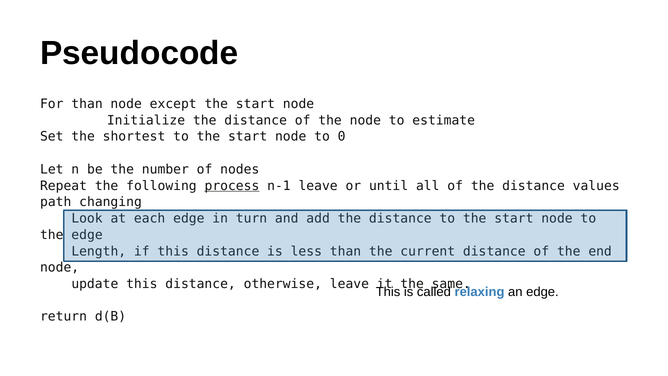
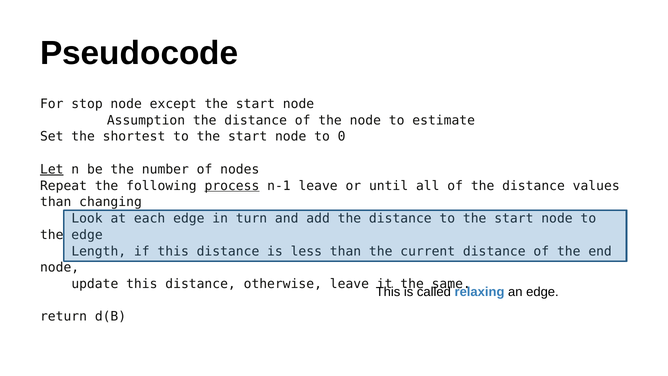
For than: than -> stop (87, 104)
Initialize: Initialize -> Assumption (146, 120)
Let underline: none -> present (52, 169)
path: path -> than (56, 202)
